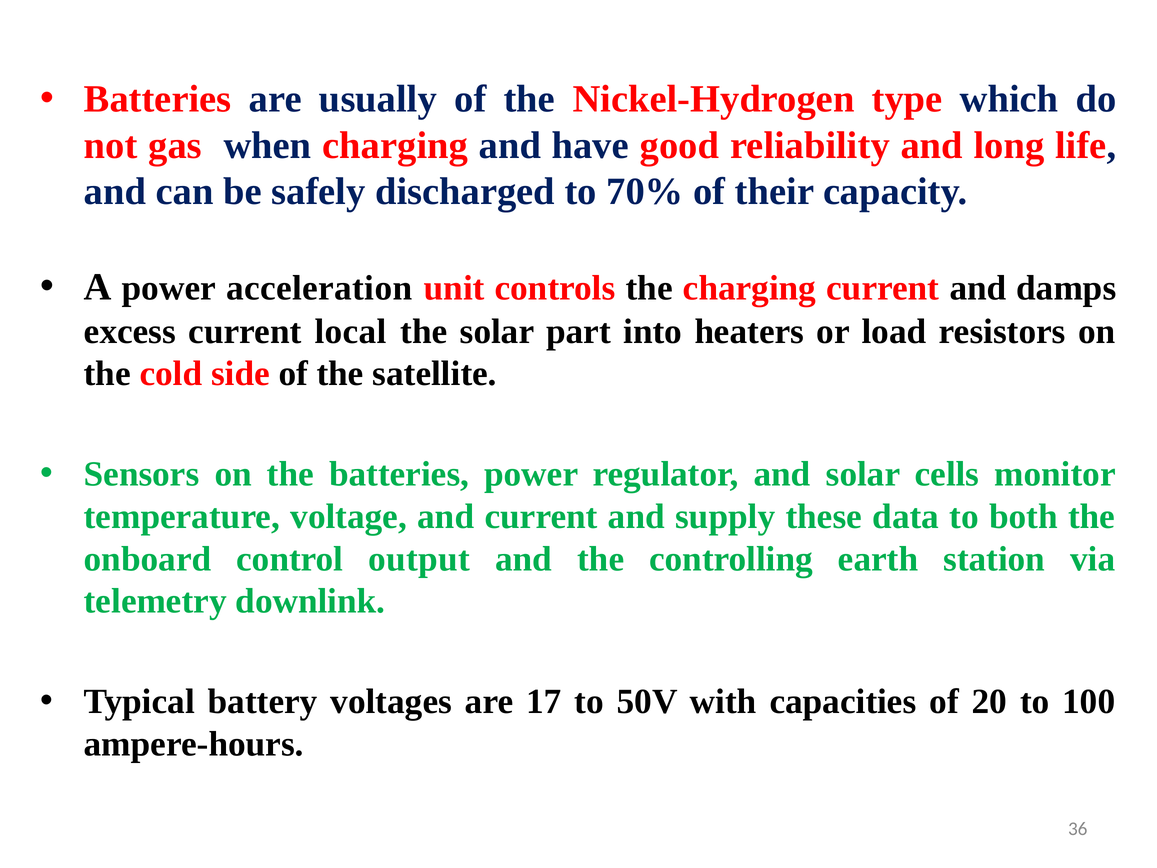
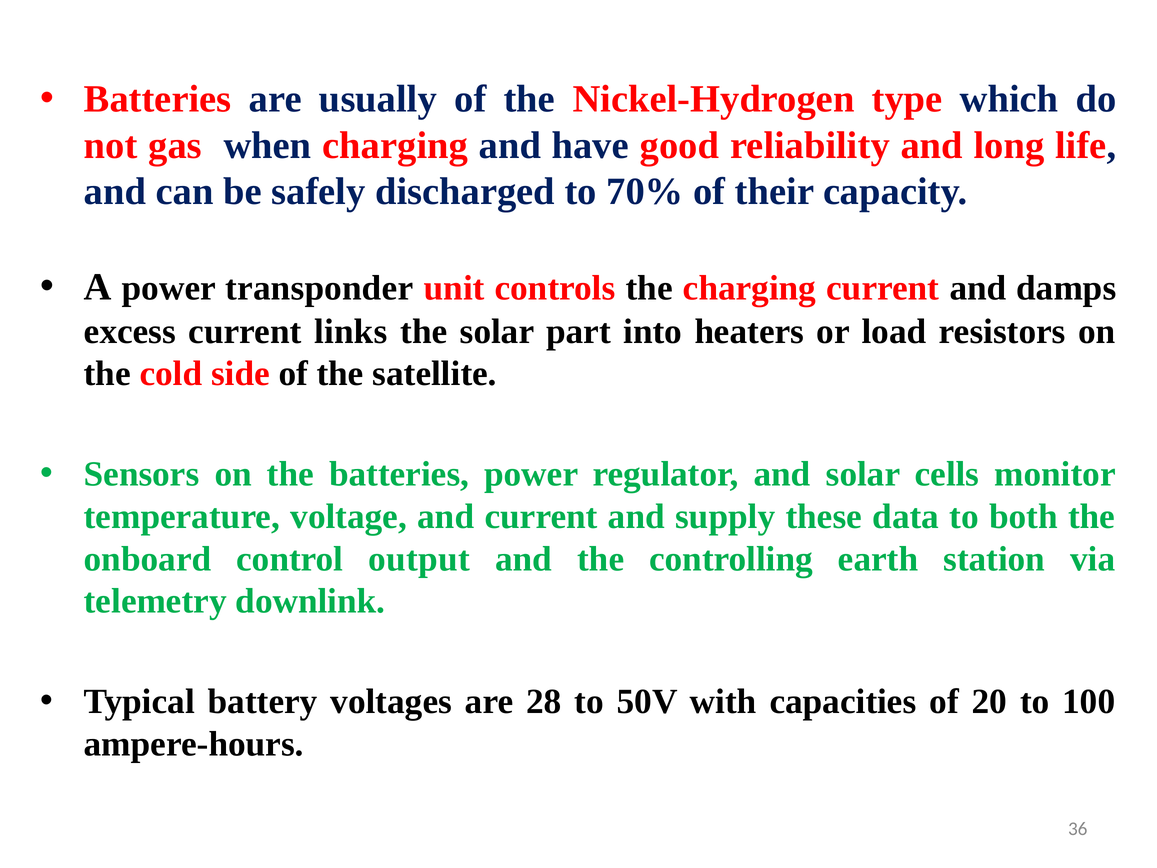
acceleration: acceleration -> transponder (319, 288)
local: local -> links (351, 331)
17: 17 -> 28 (544, 701)
